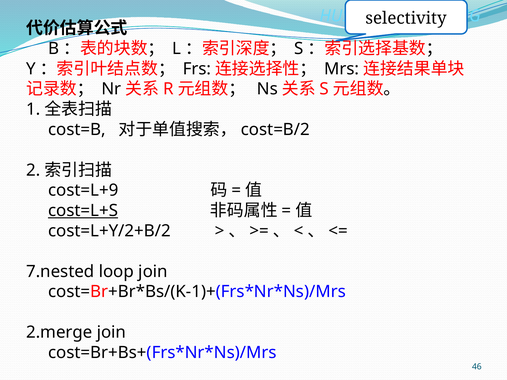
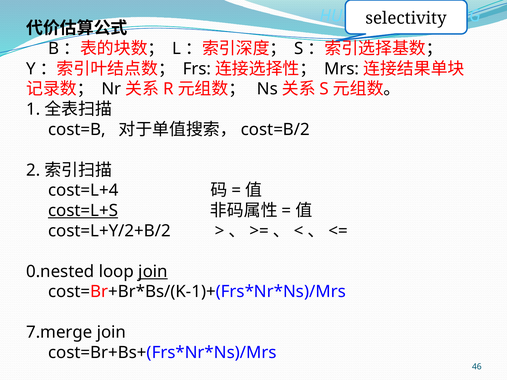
cost=L+9: cost=L+9 -> cost=L+4 (83, 190)
7.nested: 7.nested -> 0.nested (60, 272)
join underline: none -> present (153, 272)
2.merge: 2.merge -> 7.merge (59, 332)
